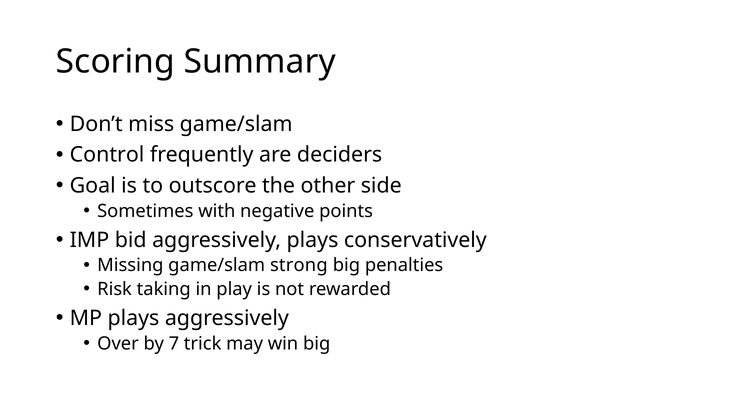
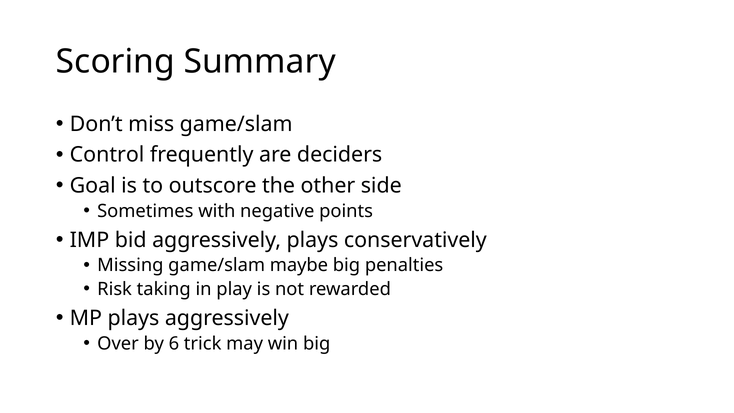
strong: strong -> maybe (299, 265)
7: 7 -> 6 (174, 343)
